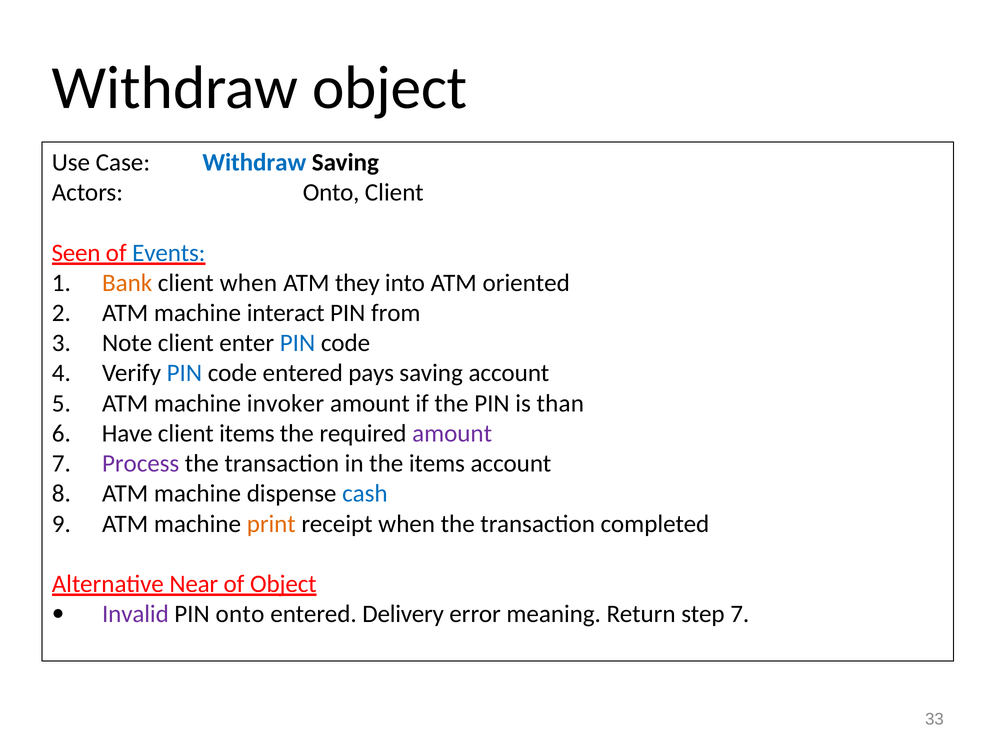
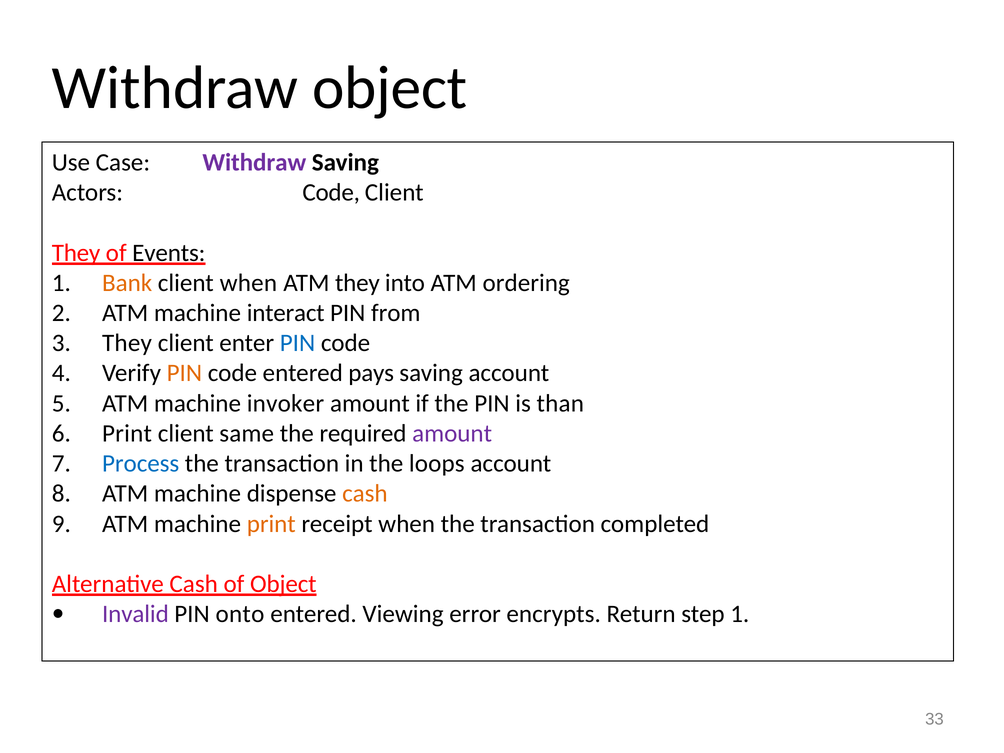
Withdraw colour: blue -> purple (254, 162)
Actors Onto: Onto -> Code (331, 192)
Seen: Seen -> They (76, 253)
Events colour: blue -> black (169, 253)
oriented: oriented -> ordering (526, 283)
3 Note: Note -> They (127, 343)
PIN colour: blue -> orange (184, 373)
Have: Have -> Print (127, 433)
client items: items -> same (247, 433)
Process colour: purple -> blue (141, 464)
the items: items -> loops (437, 464)
cash colour: blue -> orange (365, 494)
Alternative Near: Near -> Cash (194, 584)
Delivery: Delivery -> Viewing (403, 614)
meaning: meaning -> encrypts (554, 614)
step 7: 7 -> 1 (740, 614)
